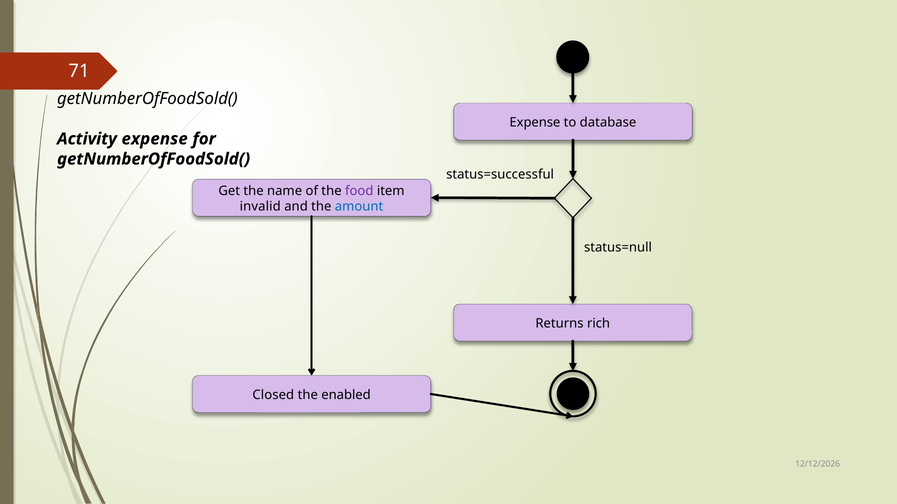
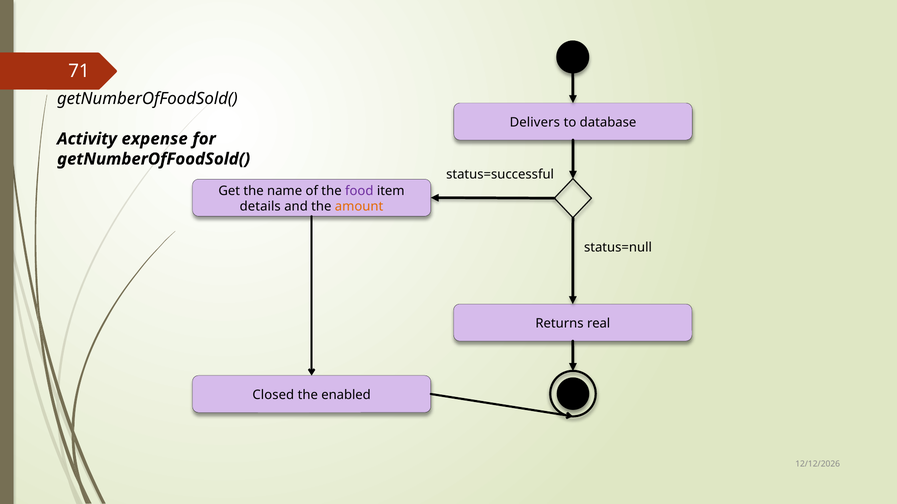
Expense: Expense -> Delivers (535, 123)
invalid: invalid -> details (260, 207)
amount colour: blue -> orange (359, 207)
rich: rich -> real (599, 324)
